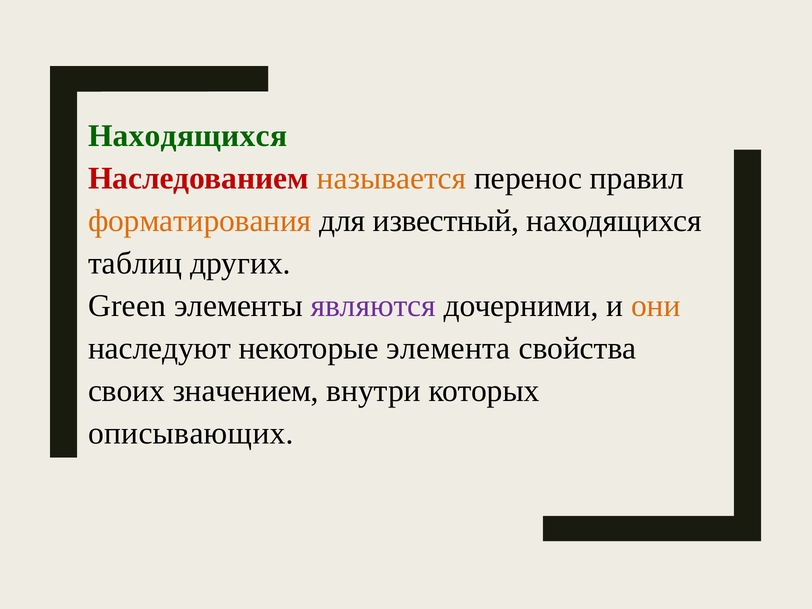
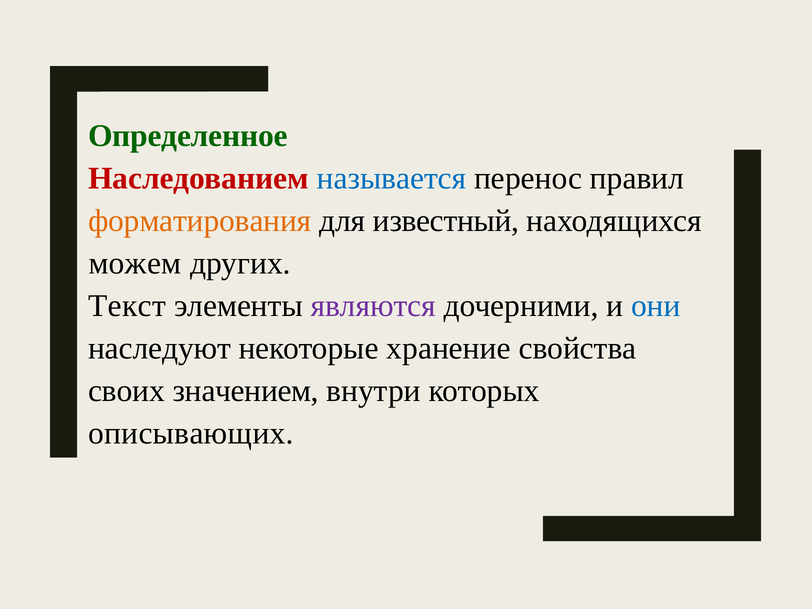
Находящихся: Находящихся -> Определенное (188, 136)
называется colour: orange -> blue (392, 178)
таблиц: таблиц -> можем (135, 263)
Green: Green -> Текст (127, 306)
они colour: orange -> blue (656, 306)
элемента: элемента -> хранение (449, 348)
